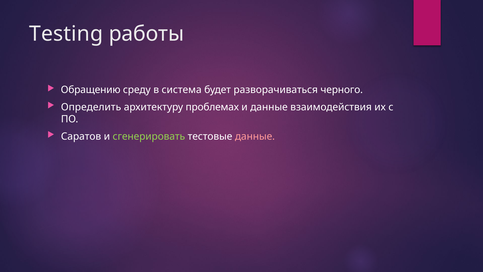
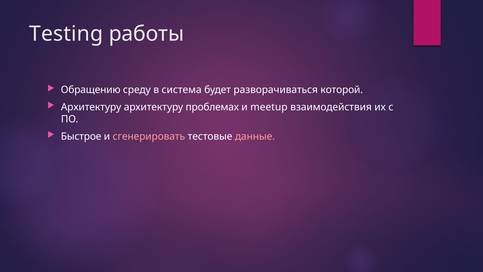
черного: черного -> которой (342, 90)
Определить: Определить -> Архитектуру (91, 107)
и данные: данные -> meetup (269, 107)
Саратов: Саратов -> Быстрое (81, 136)
сгенерировать colour: light green -> pink (149, 136)
